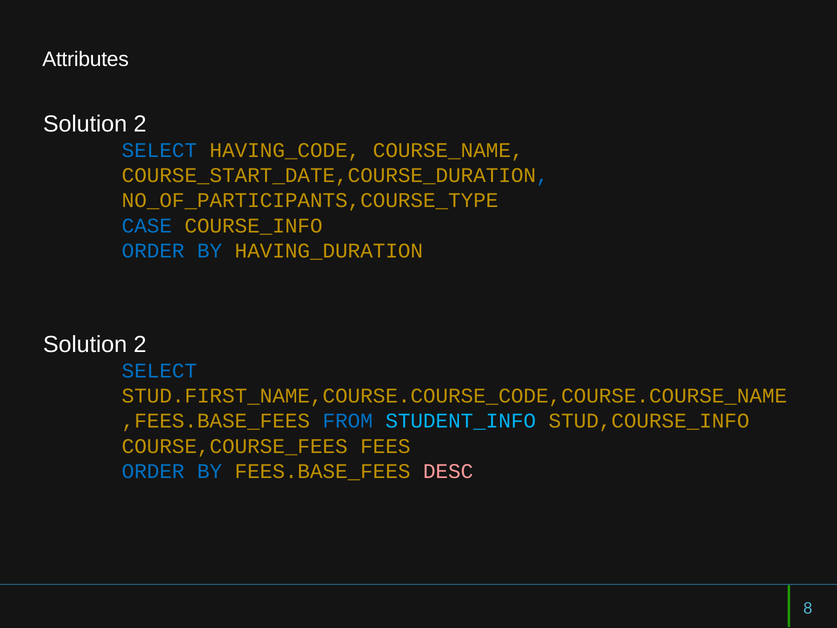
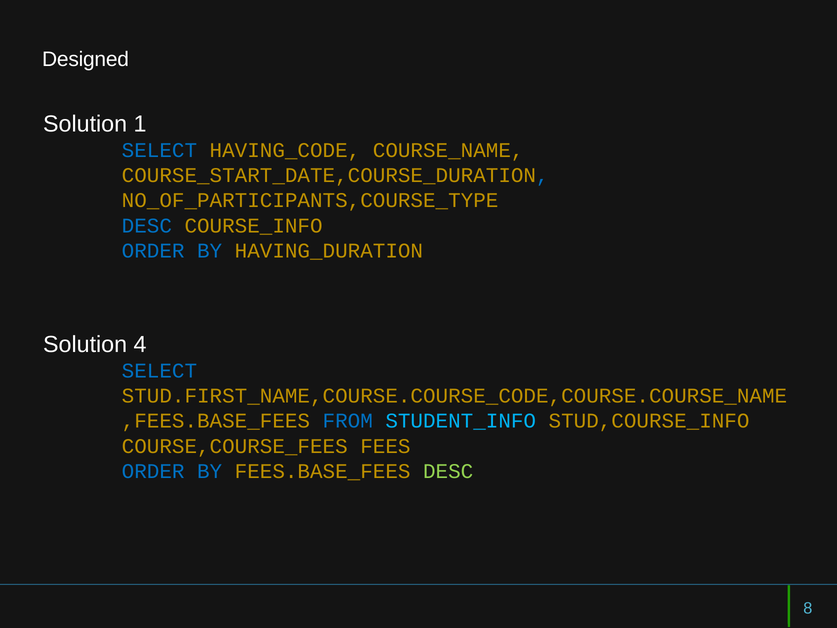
Attributes: Attributes -> Designed (86, 59)
2: 2 -> 1 (140, 124)
CASE: CASE -> DESC (147, 226)
2: 2 -> 4 (140, 344)
DESC colour: pink -> light green (448, 471)
